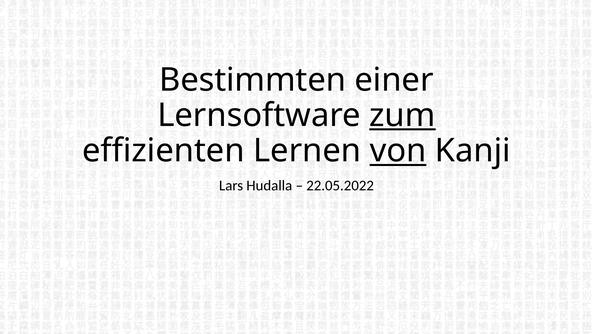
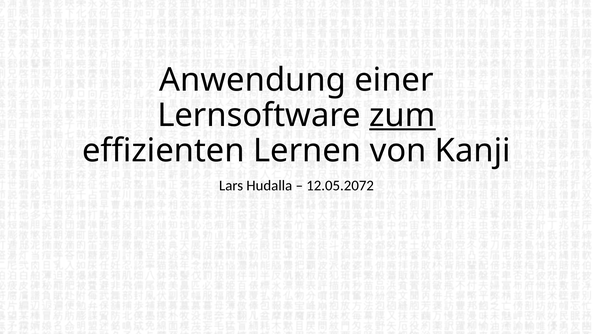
Bestimmten: Bestimmten -> Anwendung (253, 80)
von underline: present -> none (398, 151)
22.05.2022: 22.05.2022 -> 12.05.2072 (340, 185)
